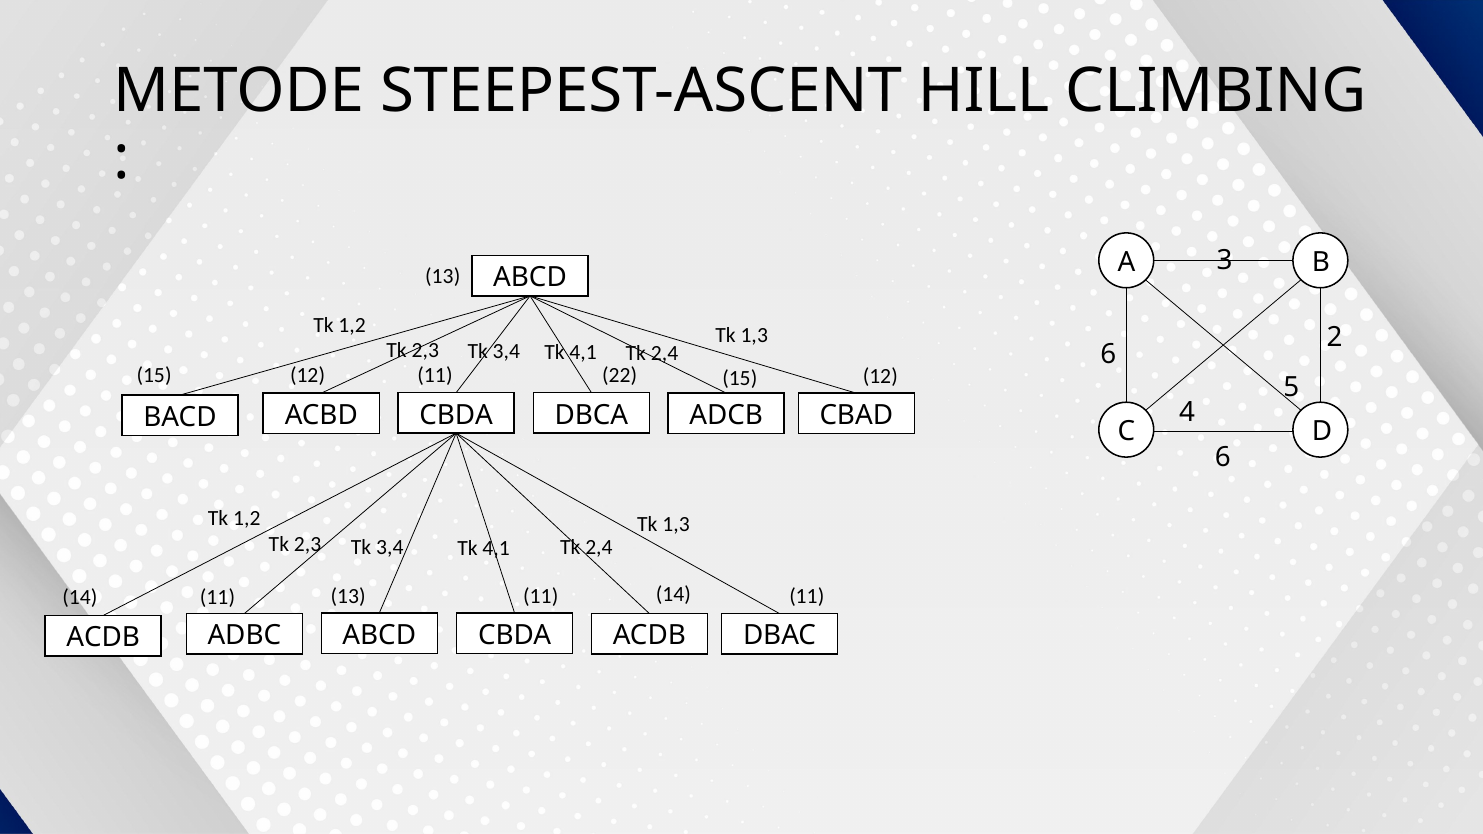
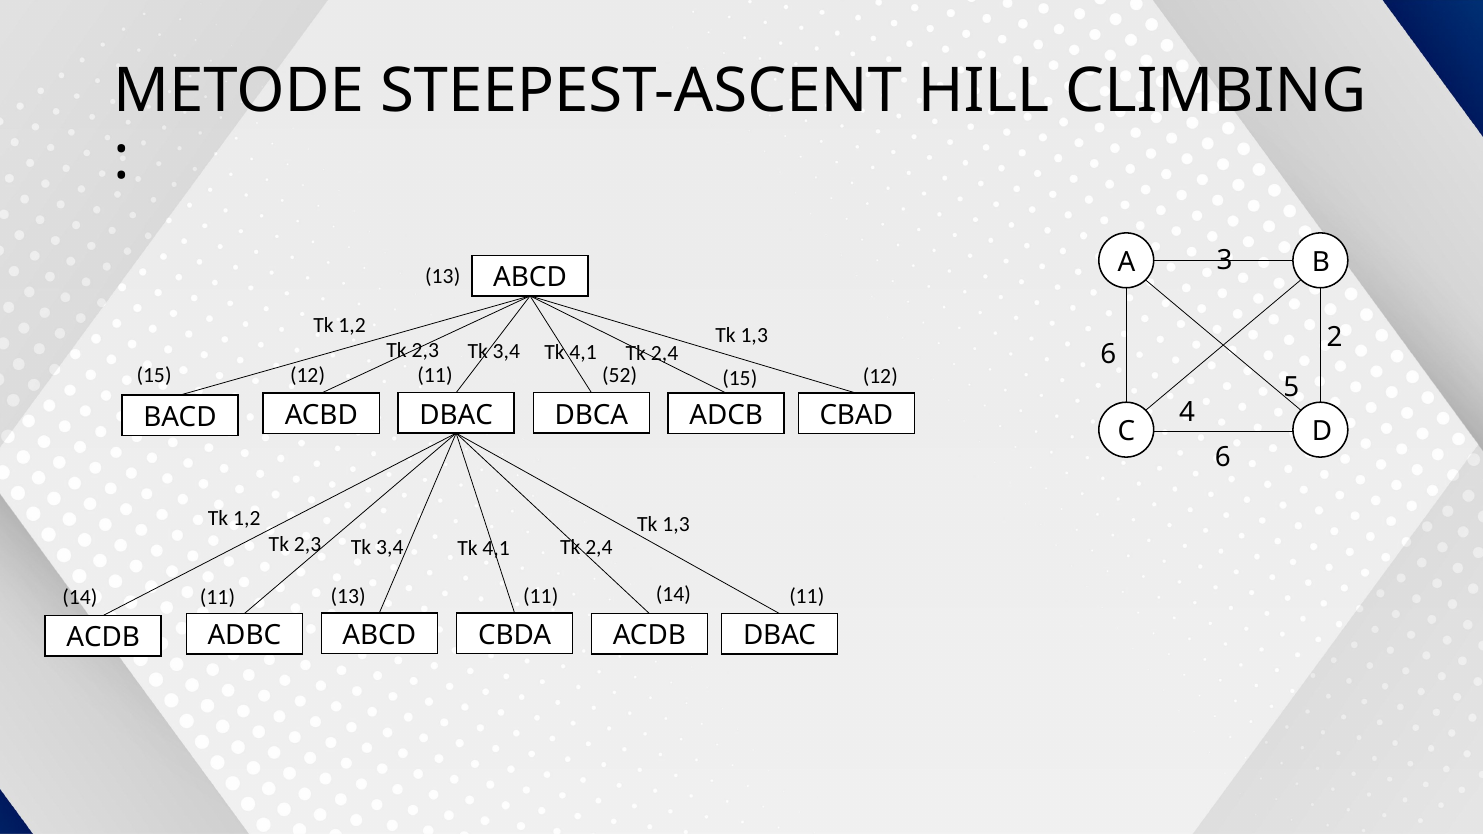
22: 22 -> 52 (620, 376)
ACBD CBDA: CBDA -> DBAC (456, 415)
